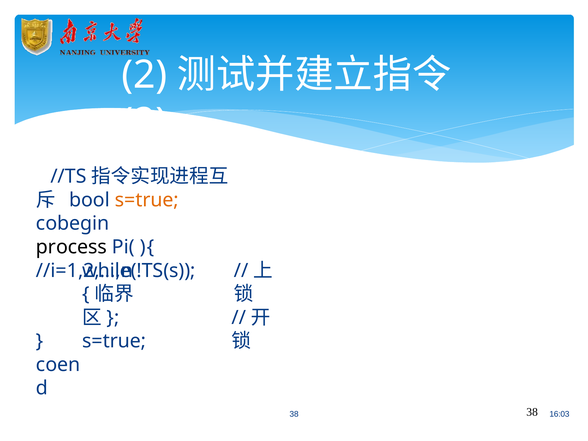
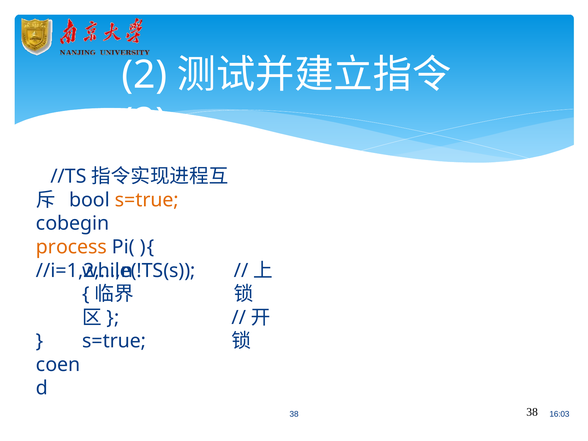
process colour: black -> orange (71, 247)
